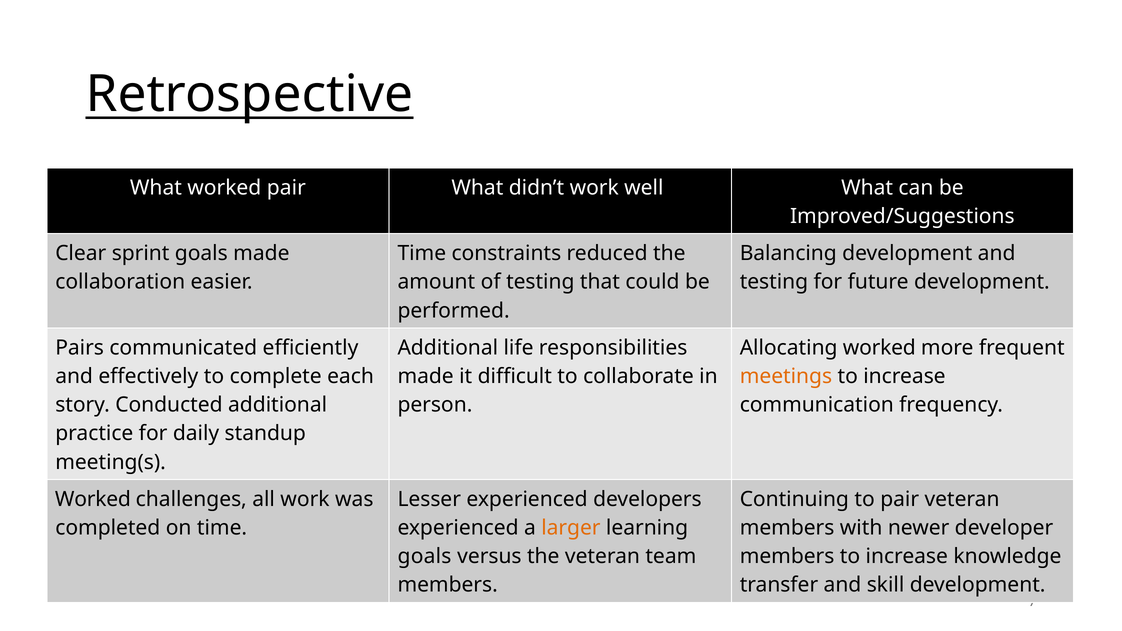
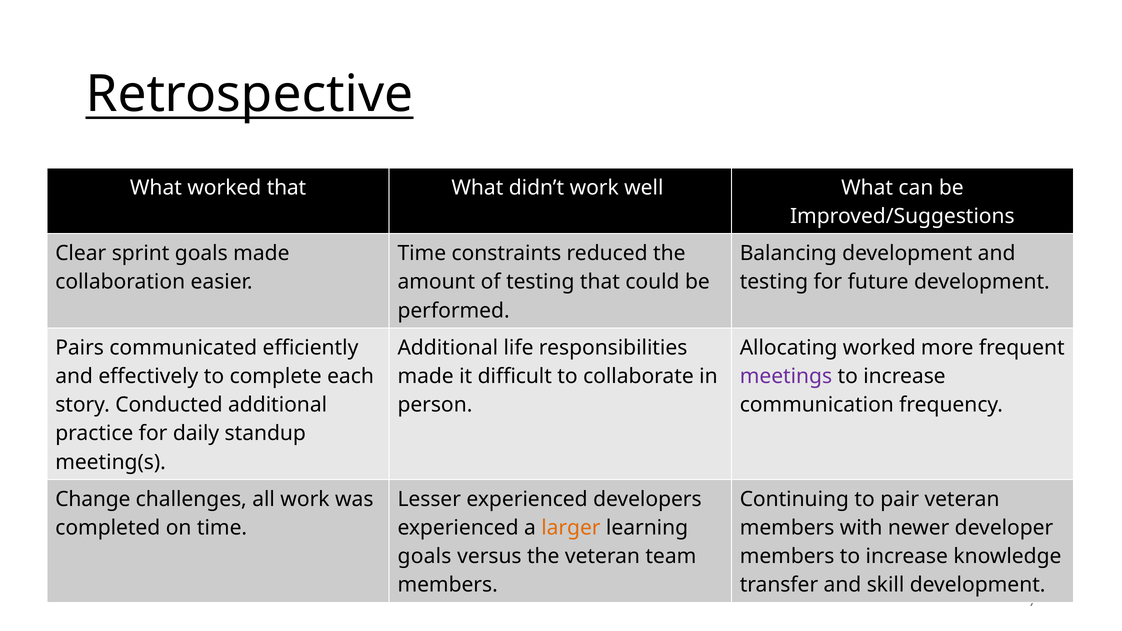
worked pair: pair -> that (286, 188)
meetings colour: orange -> purple (786, 376)
Worked: Worked -> Change (93, 499)
